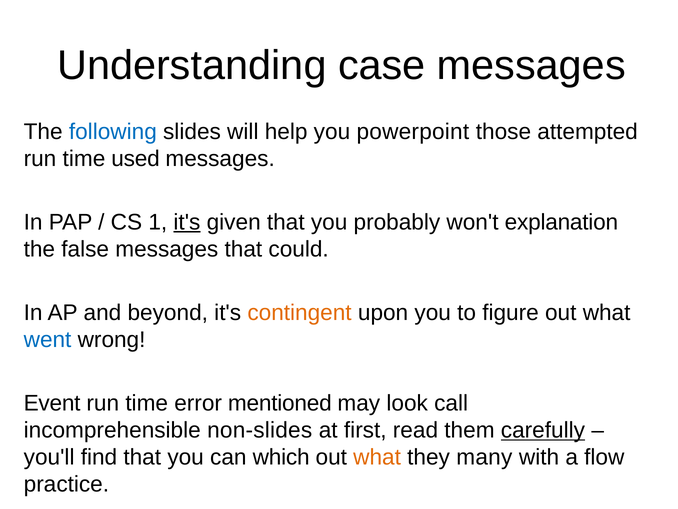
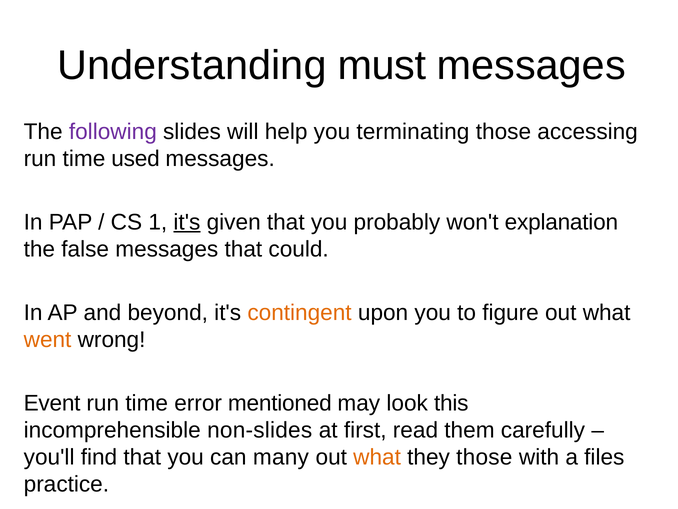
case: case -> must (382, 66)
following colour: blue -> purple (113, 132)
powerpoint: powerpoint -> terminating (413, 132)
attempted: attempted -> accessing (588, 132)
went colour: blue -> orange (48, 339)
call: call -> this (451, 403)
carefully underline: present -> none (543, 430)
which: which -> many (281, 457)
they many: many -> those (484, 457)
flow: flow -> files (604, 457)
